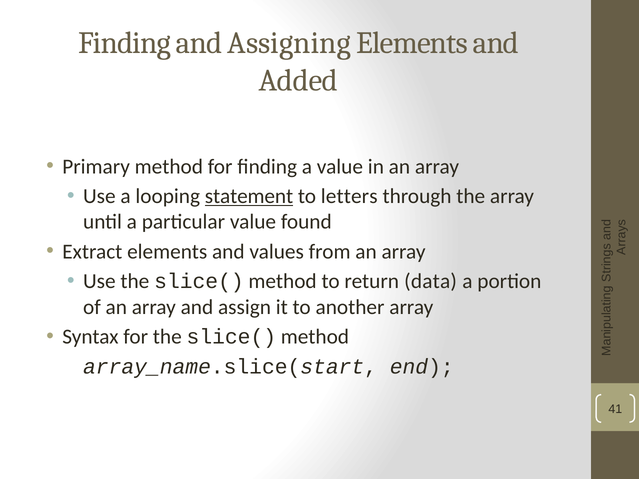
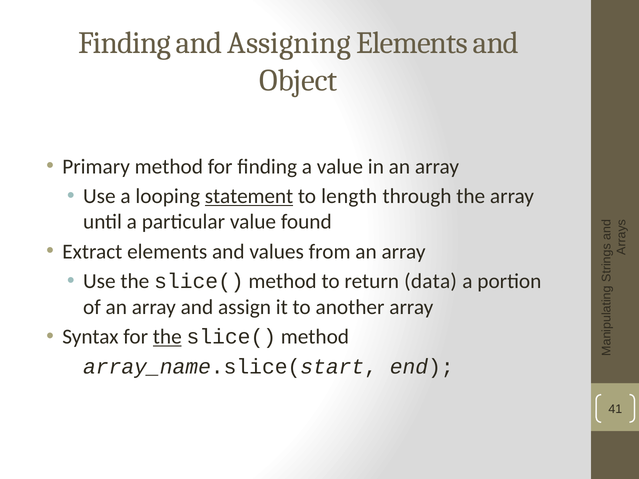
Added: Added -> Object (298, 80)
letters: letters -> length (349, 196)
the underline: none -> present (167, 337)
